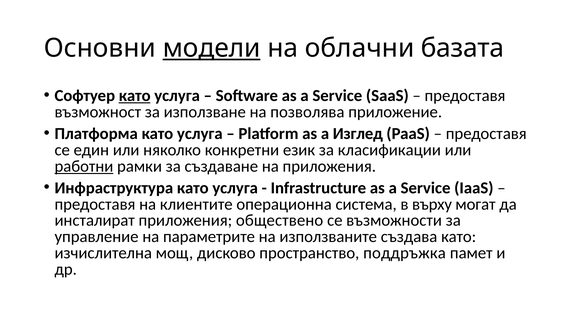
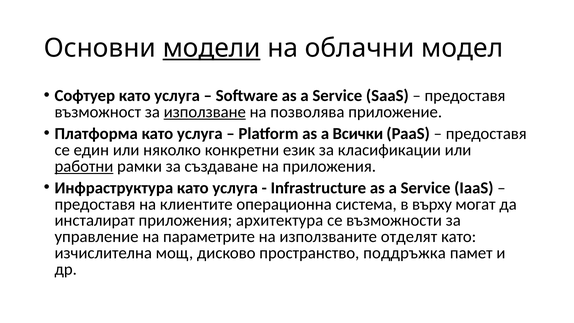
базата: базата -> модел (462, 48)
като underline: present -> none (135, 96)
използване underline: none -> present (205, 112)
Изглед: Изглед -> Всички (358, 134)
обществено: обществено -> архитектура (280, 220)
създава: създава -> отделят (409, 237)
